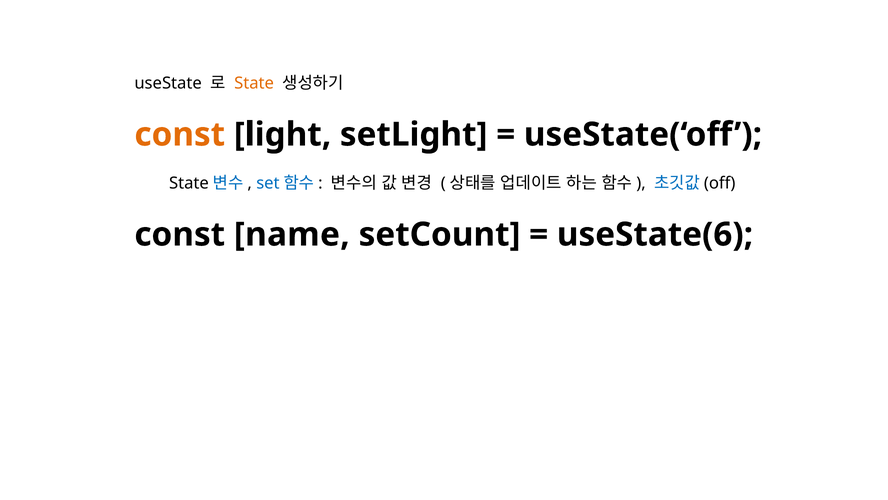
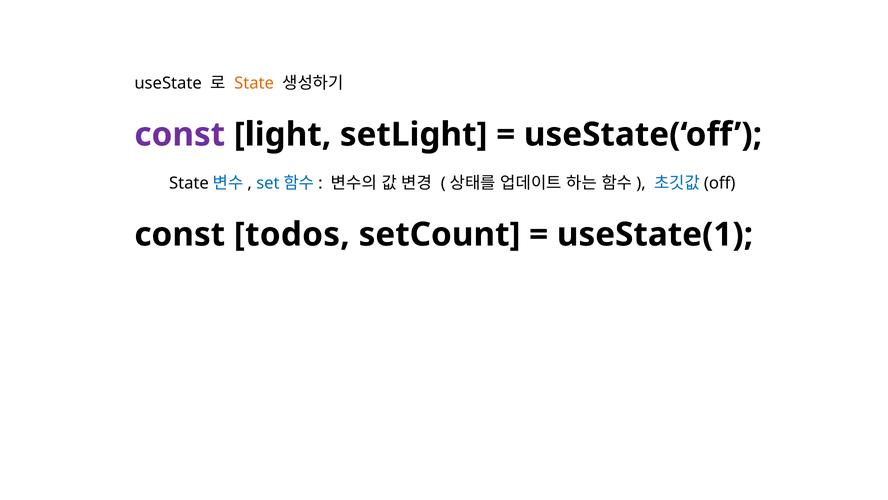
const colour: orange -> purple (180, 134)
name: name -> todos (292, 234)
useState(6: useState(6 -> useState(1 (655, 234)
